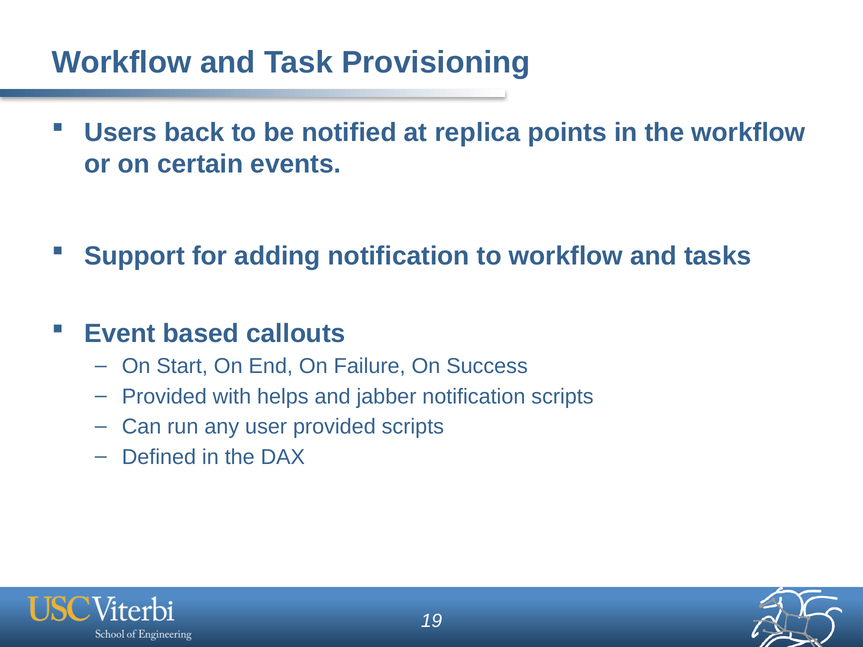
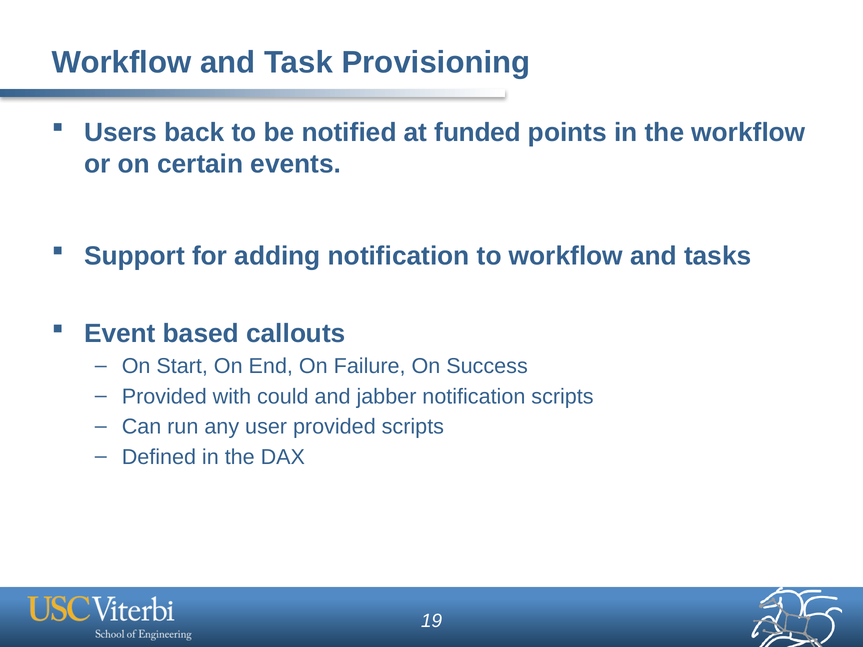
replica: replica -> funded (478, 132)
helps: helps -> could (283, 397)
